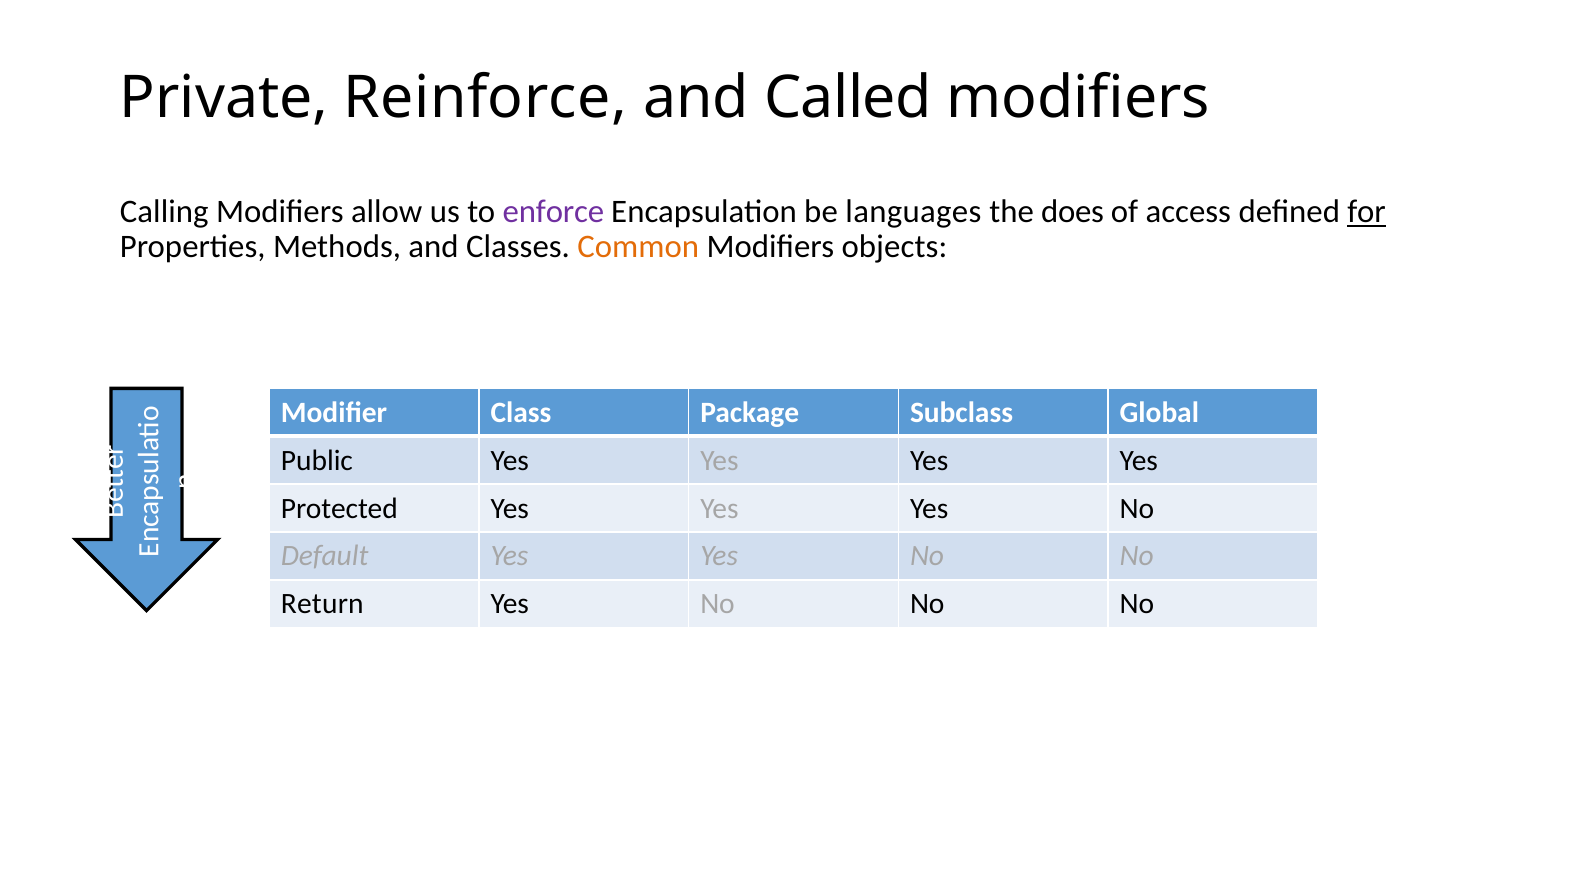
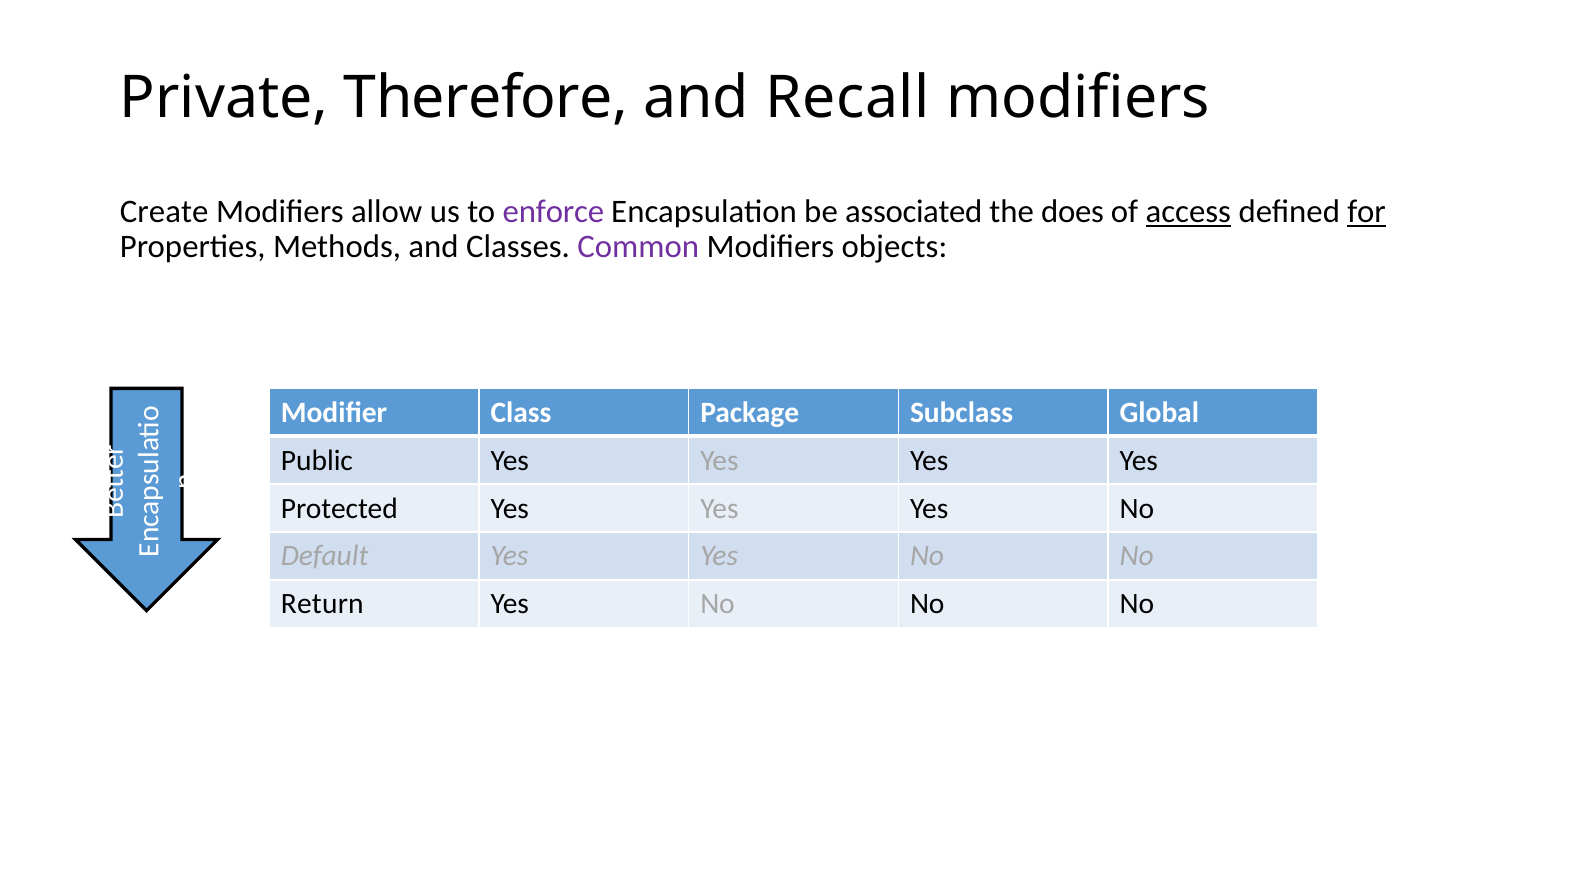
Reinforce: Reinforce -> Therefore (486, 98)
Called: Called -> Recall (847, 98)
Calling: Calling -> Create (164, 212)
languages: languages -> associated (914, 212)
access underline: none -> present (1188, 212)
Common colour: orange -> purple (638, 247)
